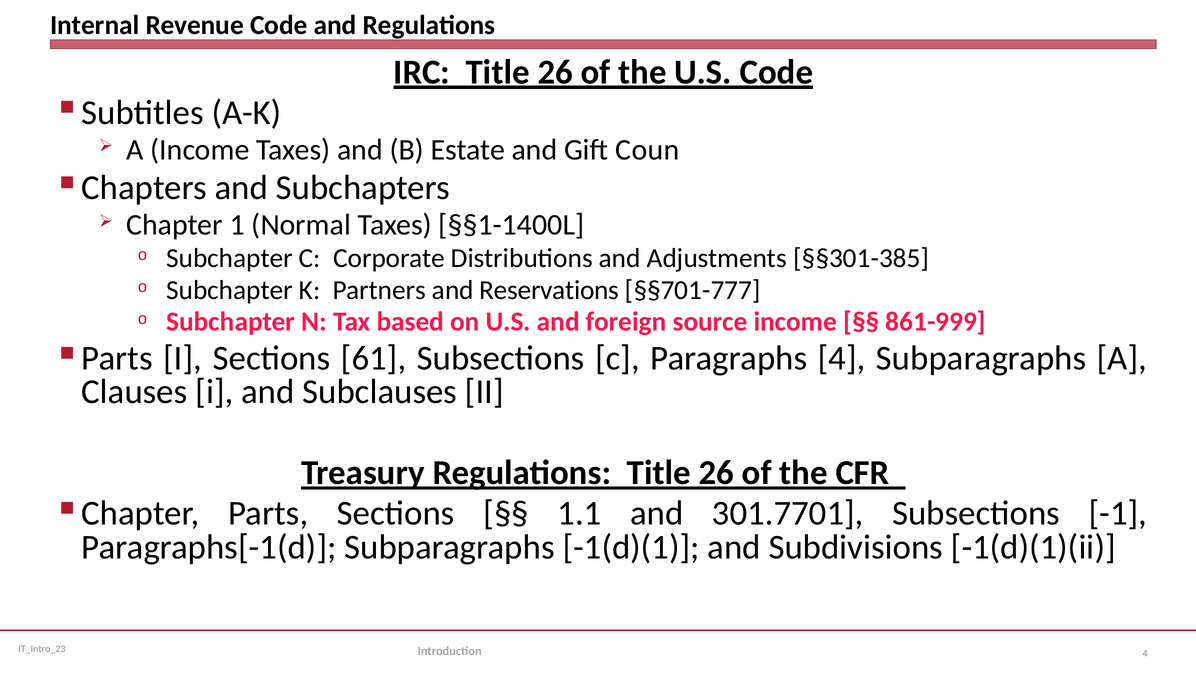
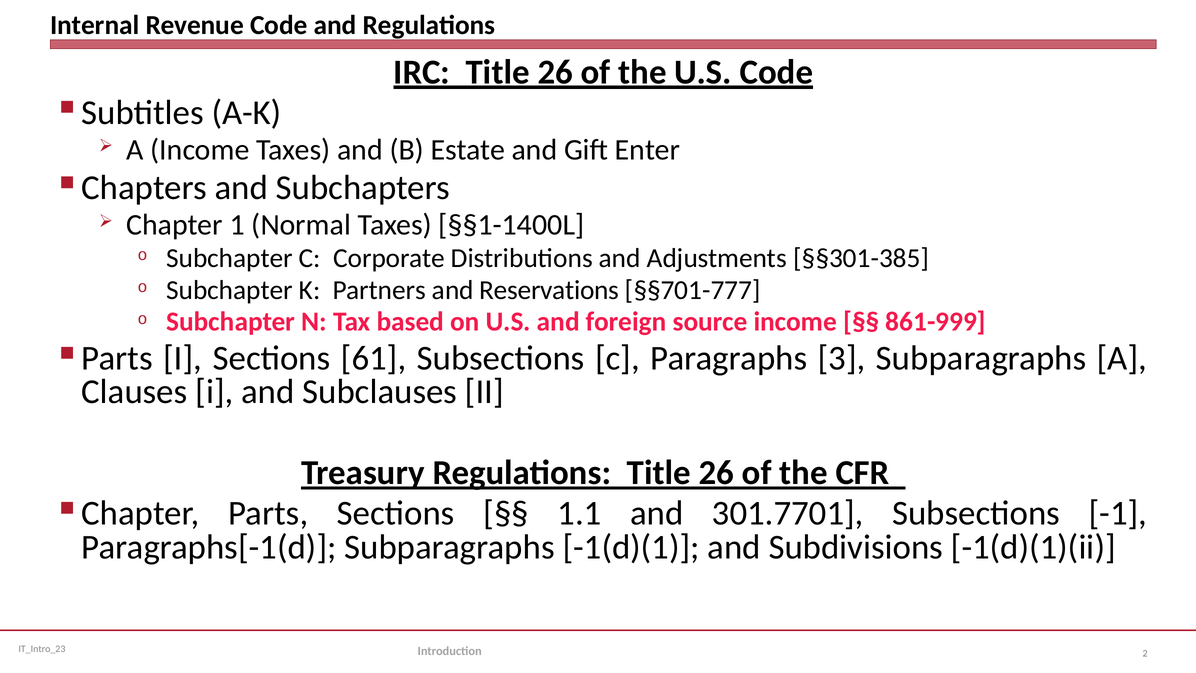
Coun: Coun -> Enter (648, 150)
Paragraphs 4: 4 -> 3 (842, 358)
4: 4 -> 2 (1145, 653)
